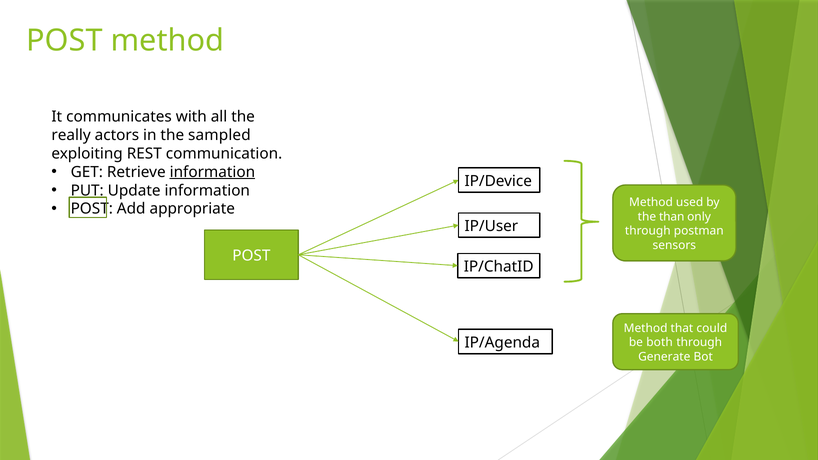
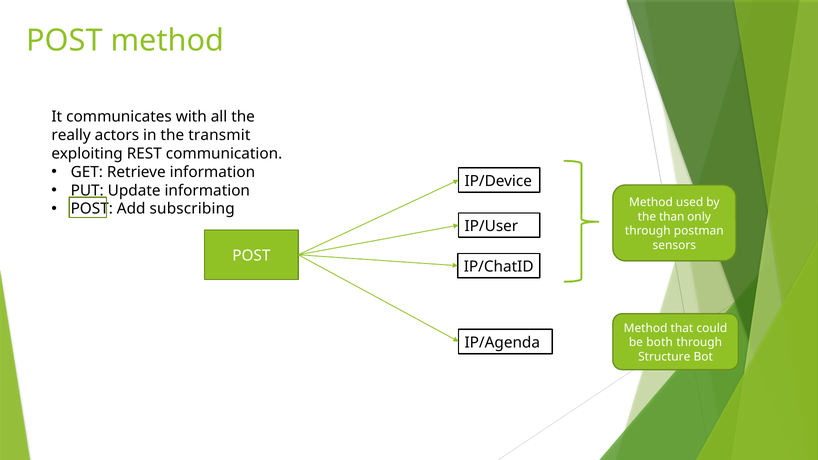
sampled: sampled -> transmit (219, 135)
information underline: present -> none (212, 172)
appropriate: appropriate -> subscribing (192, 209)
Generate: Generate -> Structure (664, 357)
